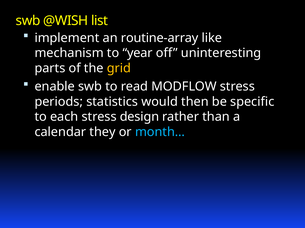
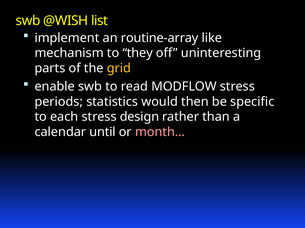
year: year -> they (138, 53)
they: they -> until (103, 132)
month… colour: light blue -> pink (160, 132)
